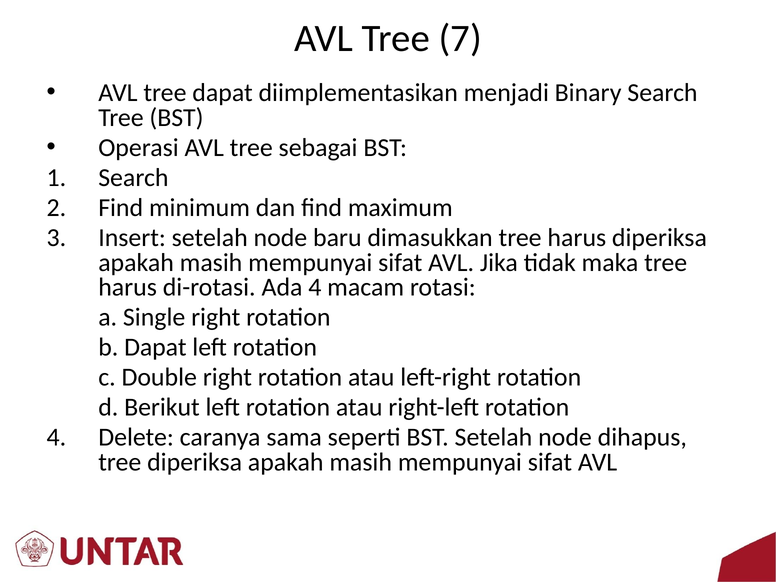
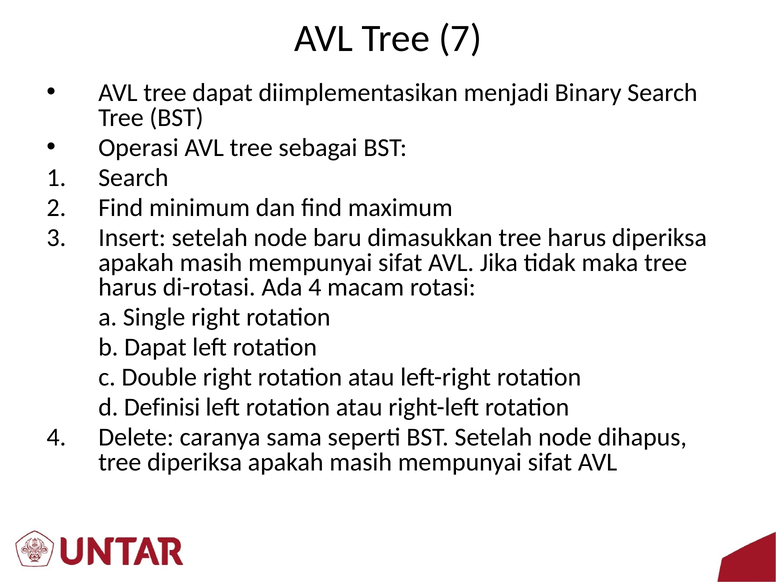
Berikut: Berikut -> Definisi (162, 407)
